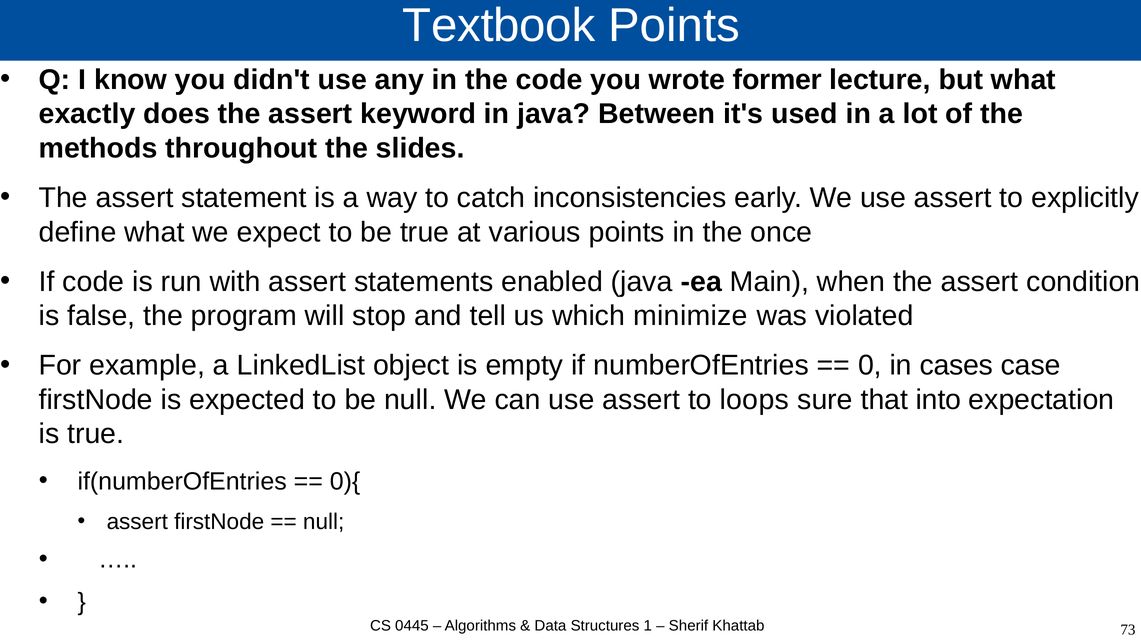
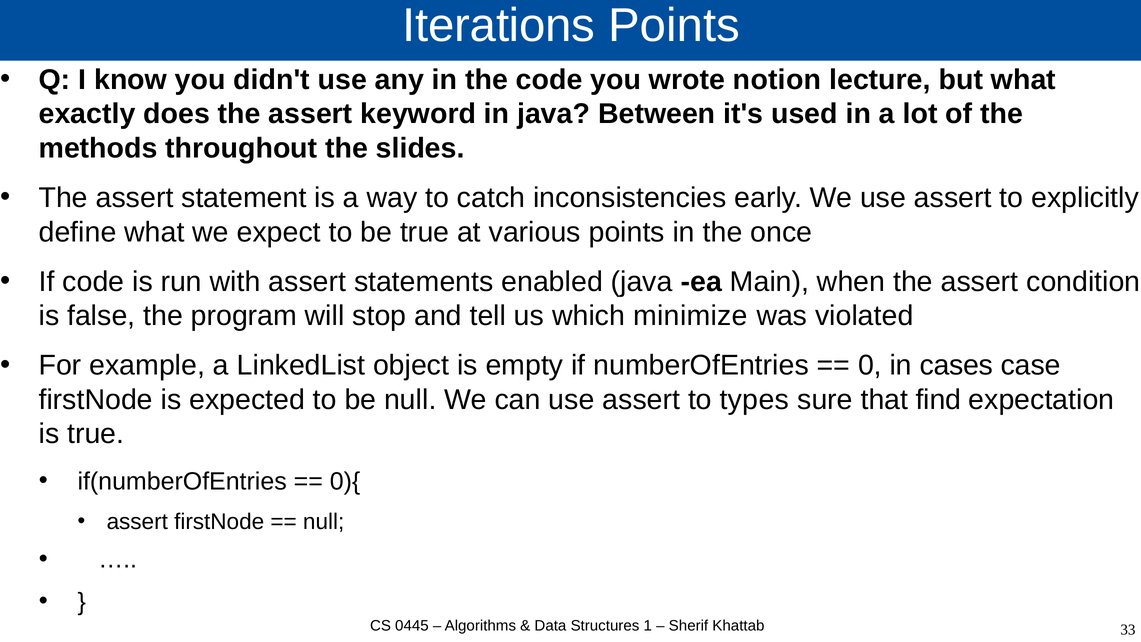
Textbook: Textbook -> Iterations (499, 25)
former: former -> notion (777, 80)
loops: loops -> types (754, 400)
into: into -> find (938, 400)
73: 73 -> 33 (1128, 629)
